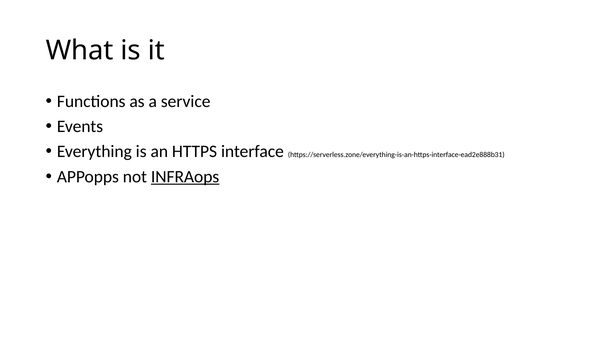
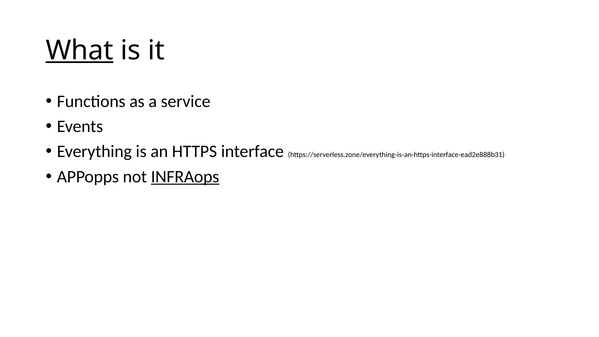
What underline: none -> present (80, 50)
